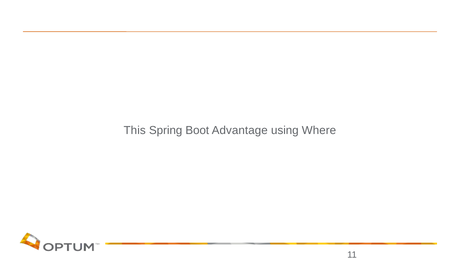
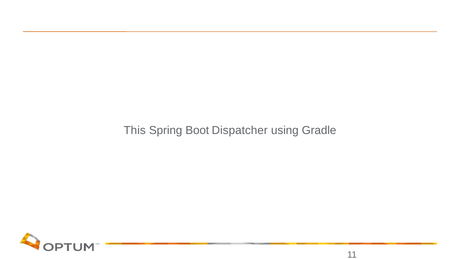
Advantage: Advantage -> Dispatcher (240, 130)
Where: Where -> Gradle (319, 130)
